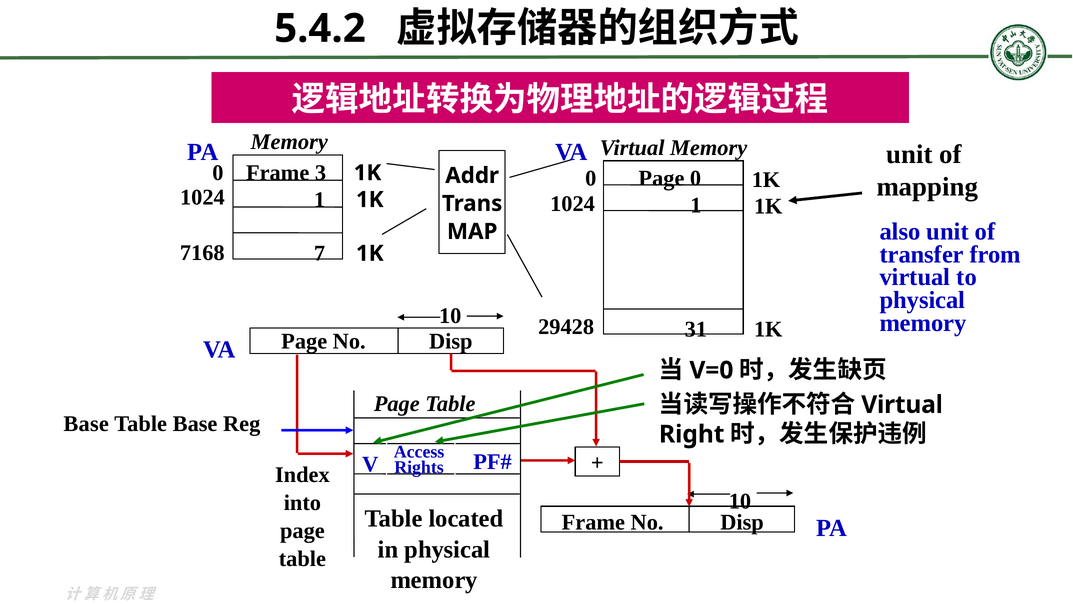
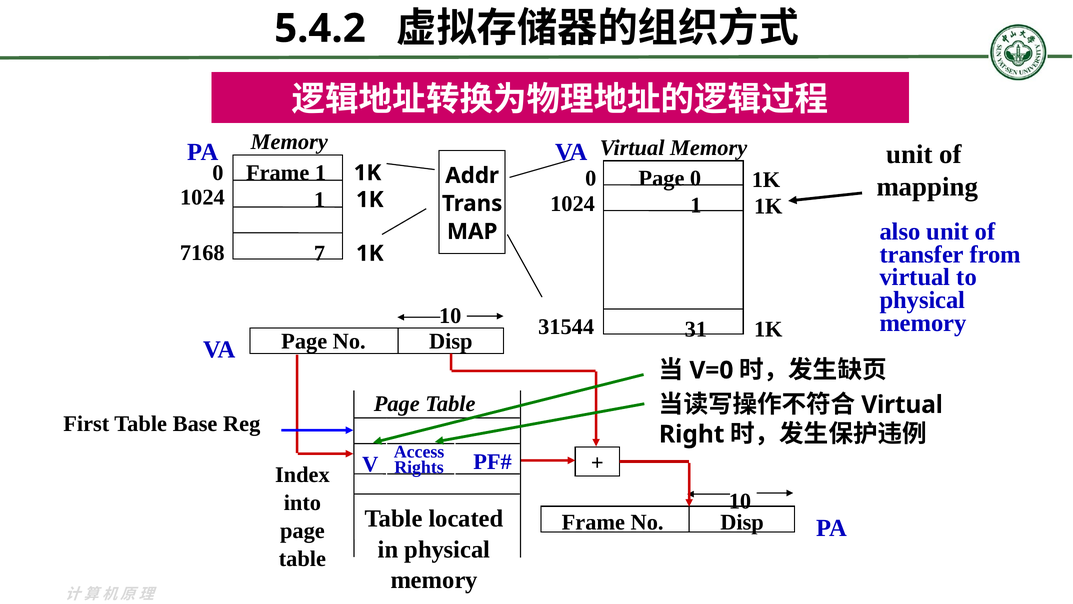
Frame 3: 3 -> 1 (320, 173)
29428: 29428 -> 31544 (566, 326)
Base: Base -> First (86, 424)
